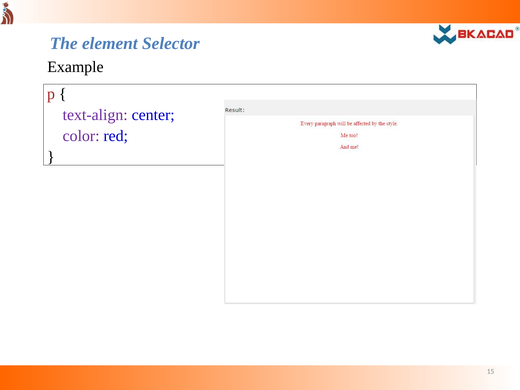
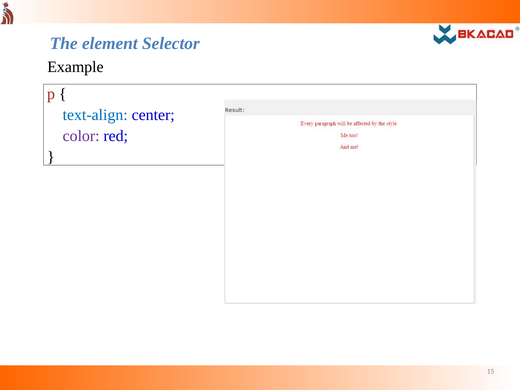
text-align colour: purple -> blue (95, 115)
